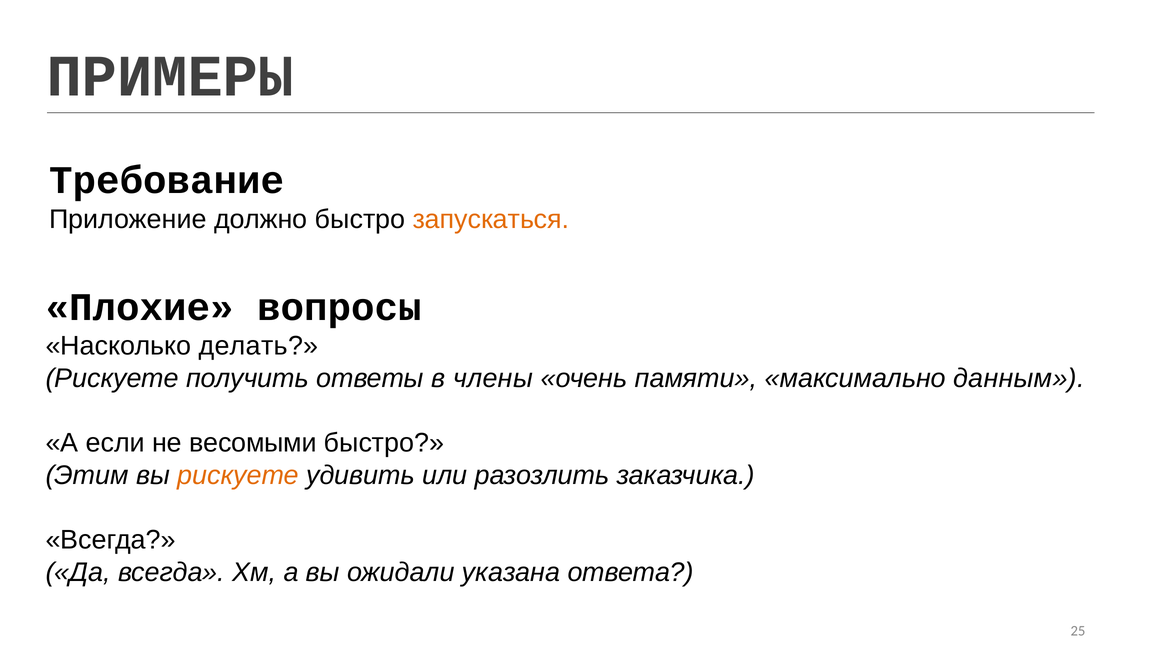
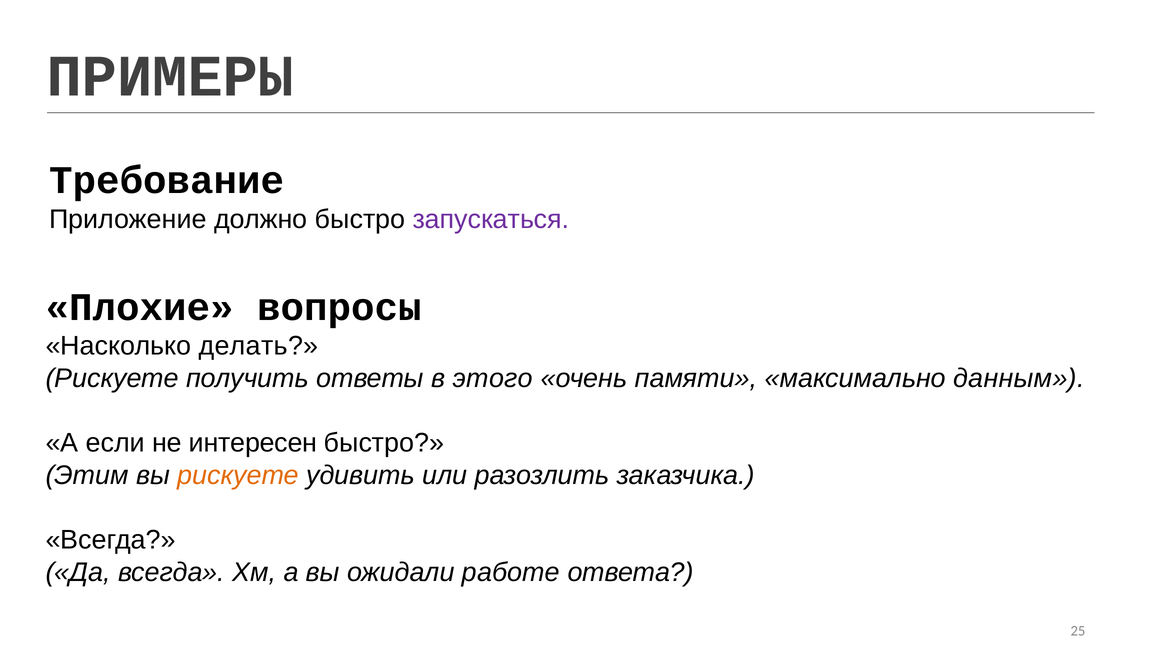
запускаться colour: orange -> purple (491, 219)
члены: члены -> этого (493, 378)
весомыми: весомыми -> интересен (253, 443)
указана: указана -> работе (511, 572)
